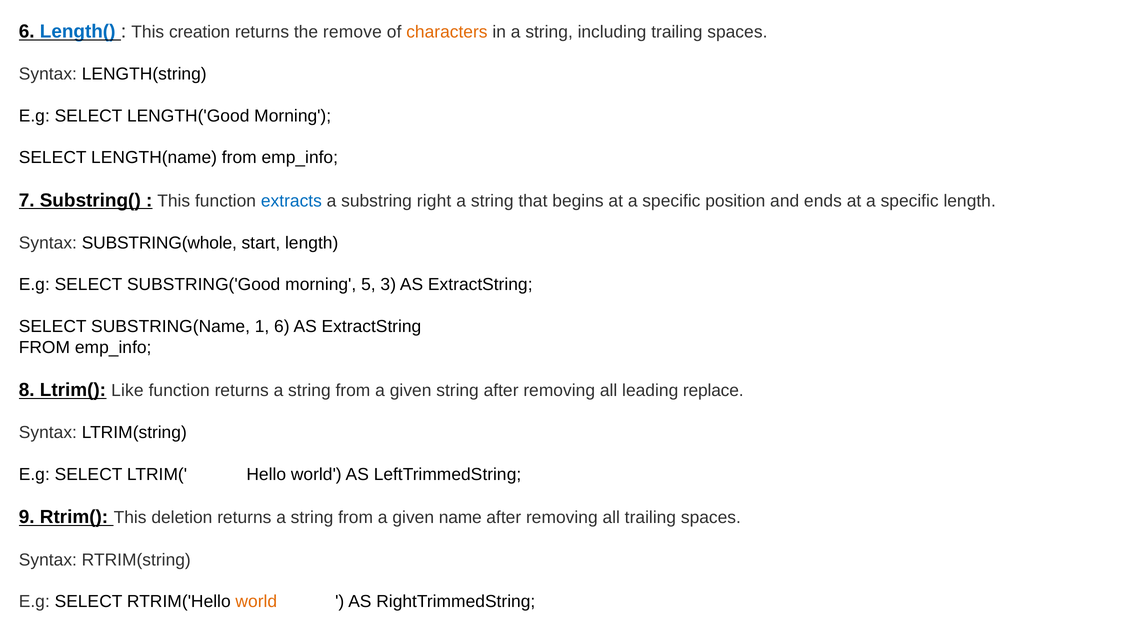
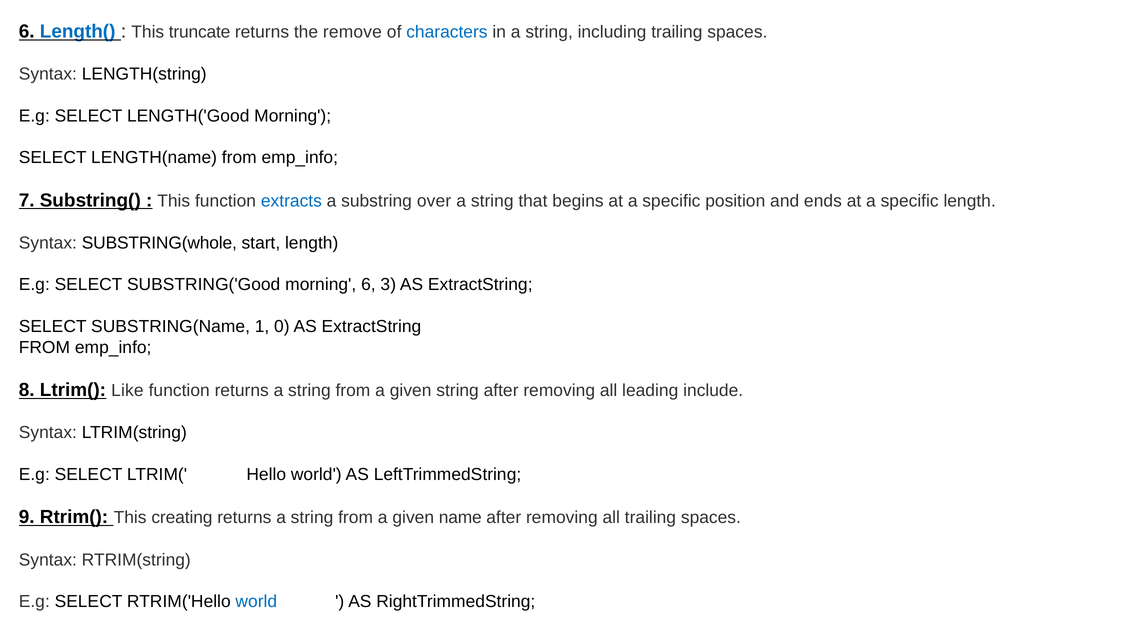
creation: creation -> truncate (200, 32)
characters colour: orange -> blue (447, 32)
right: right -> over (434, 201)
morning 5: 5 -> 6 (368, 285)
1 6: 6 -> 0 (282, 327)
replace: replace -> include (713, 391)
deletion: deletion -> creating (182, 518)
world colour: orange -> blue (256, 602)
